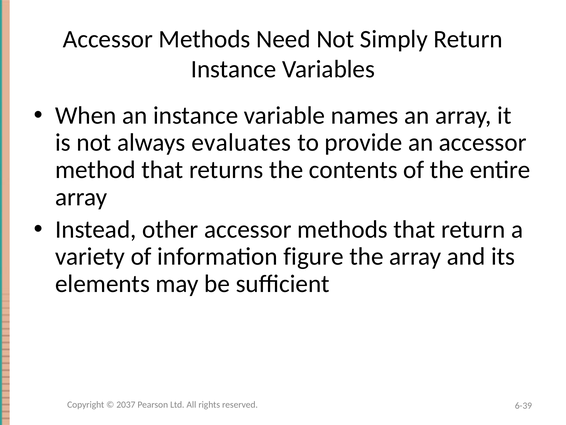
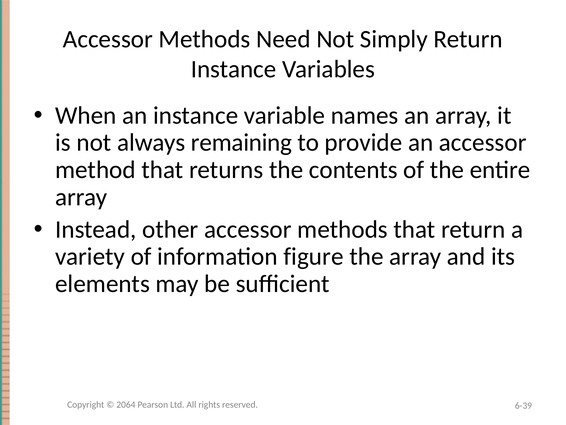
evaluates: evaluates -> remaining (242, 143)
2037: 2037 -> 2064 (126, 404)
